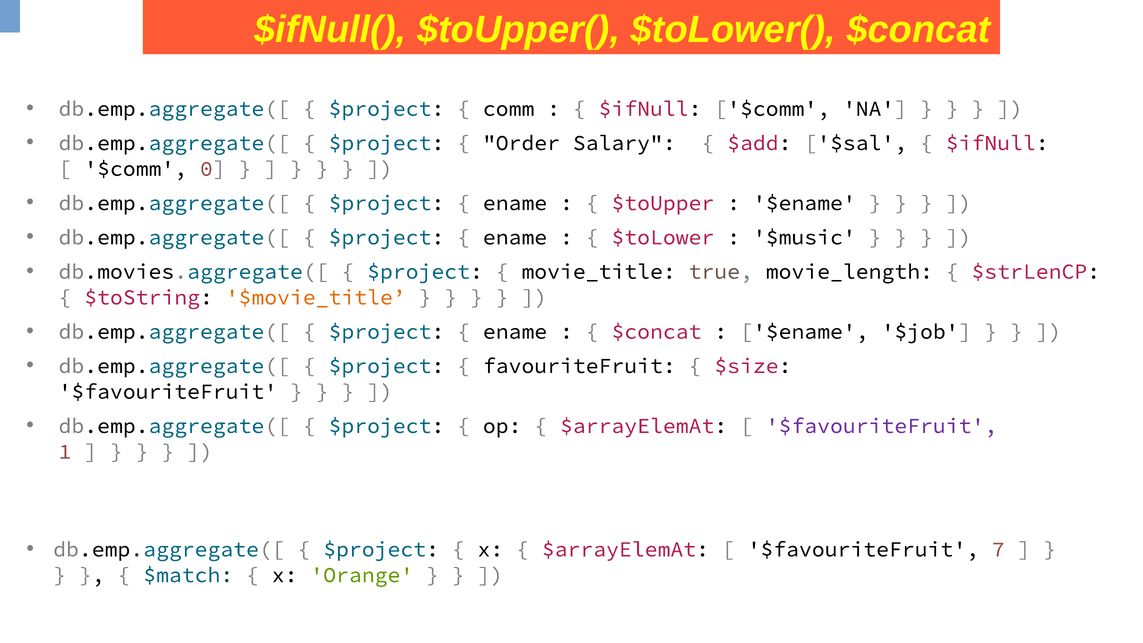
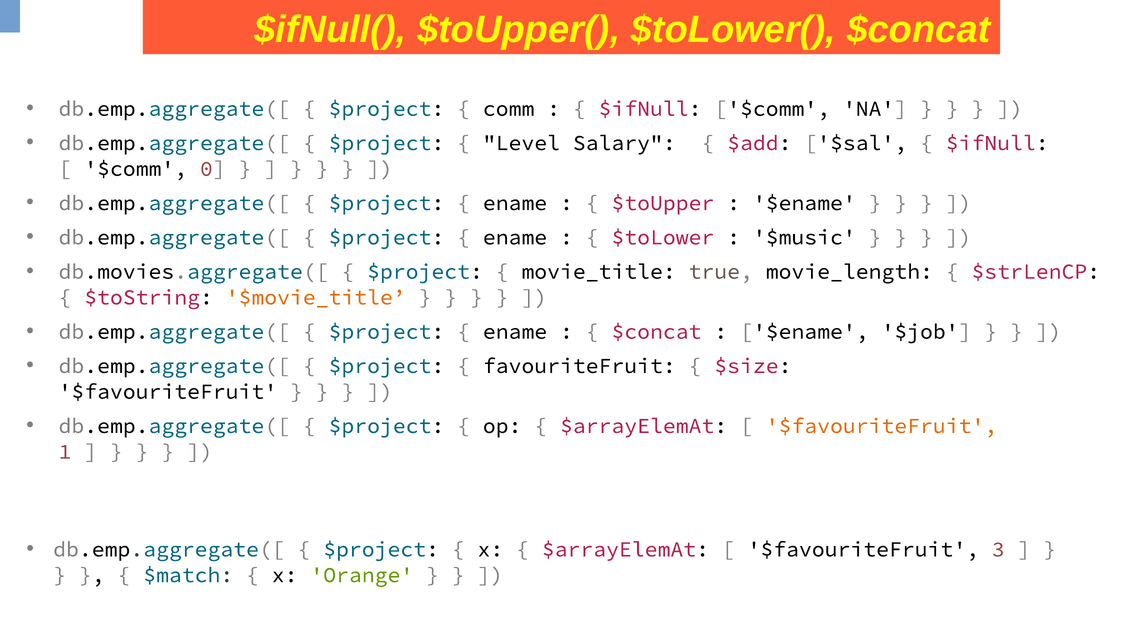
Order: Order -> Level (521, 143)
$favouriteFruit colour: purple -> orange (881, 426)
7: 7 -> 3 (998, 549)
